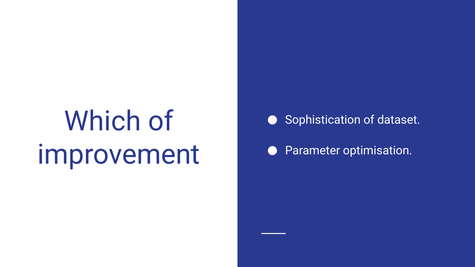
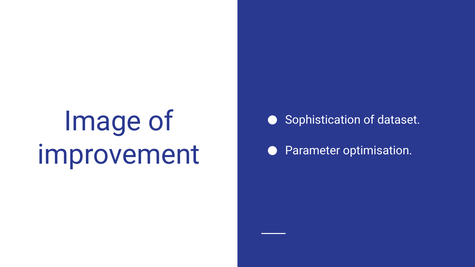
Which: Which -> Image (103, 122)
